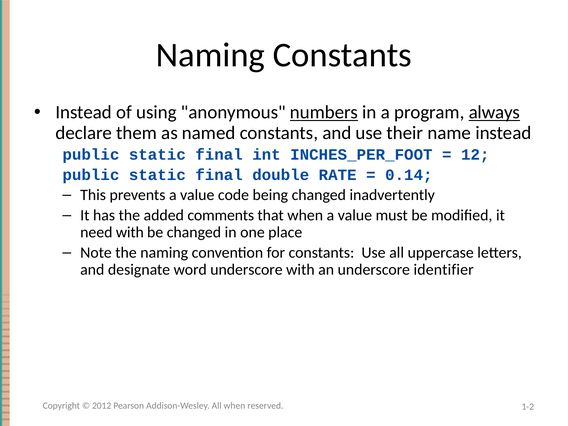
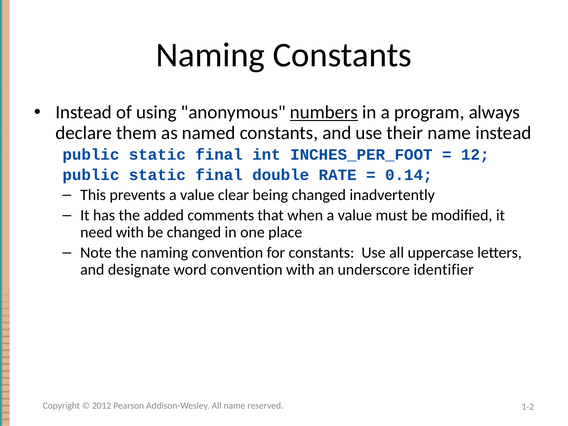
always underline: present -> none (494, 112)
code: code -> clear (233, 195)
word underscore: underscore -> convention (246, 270)
All when: when -> name (234, 406)
